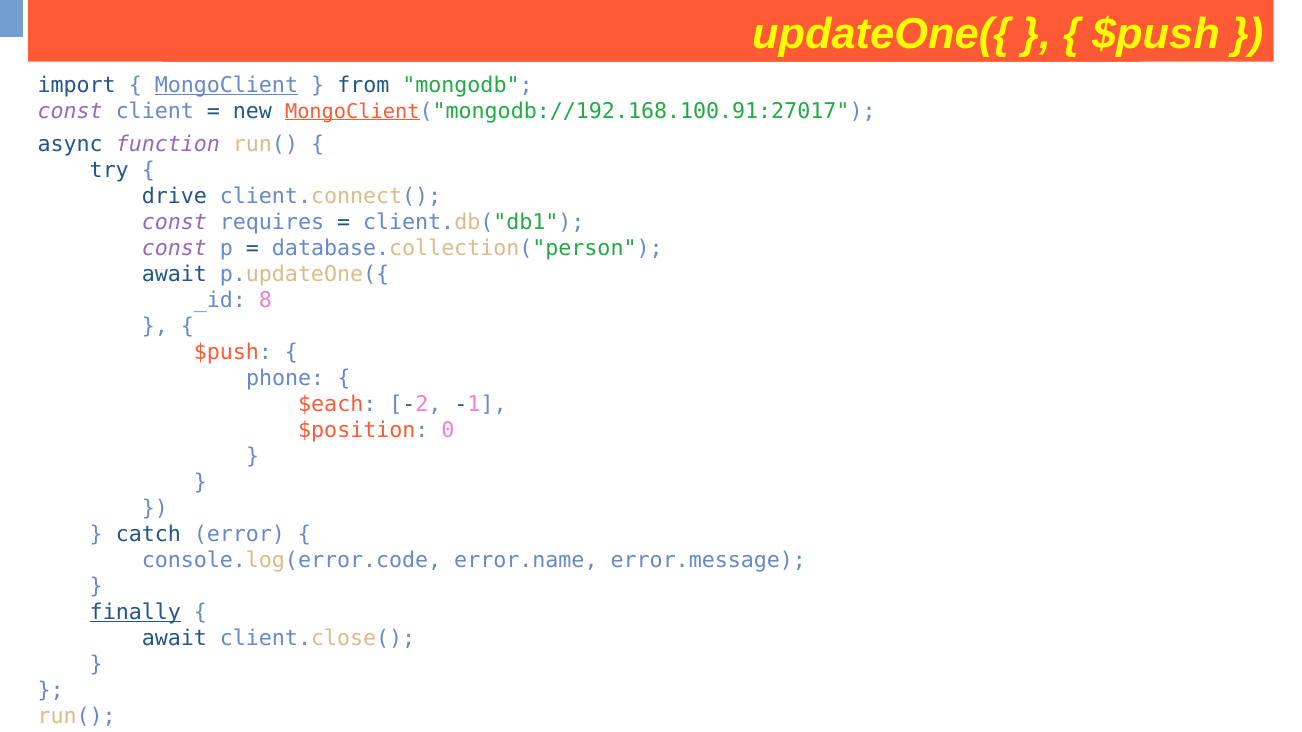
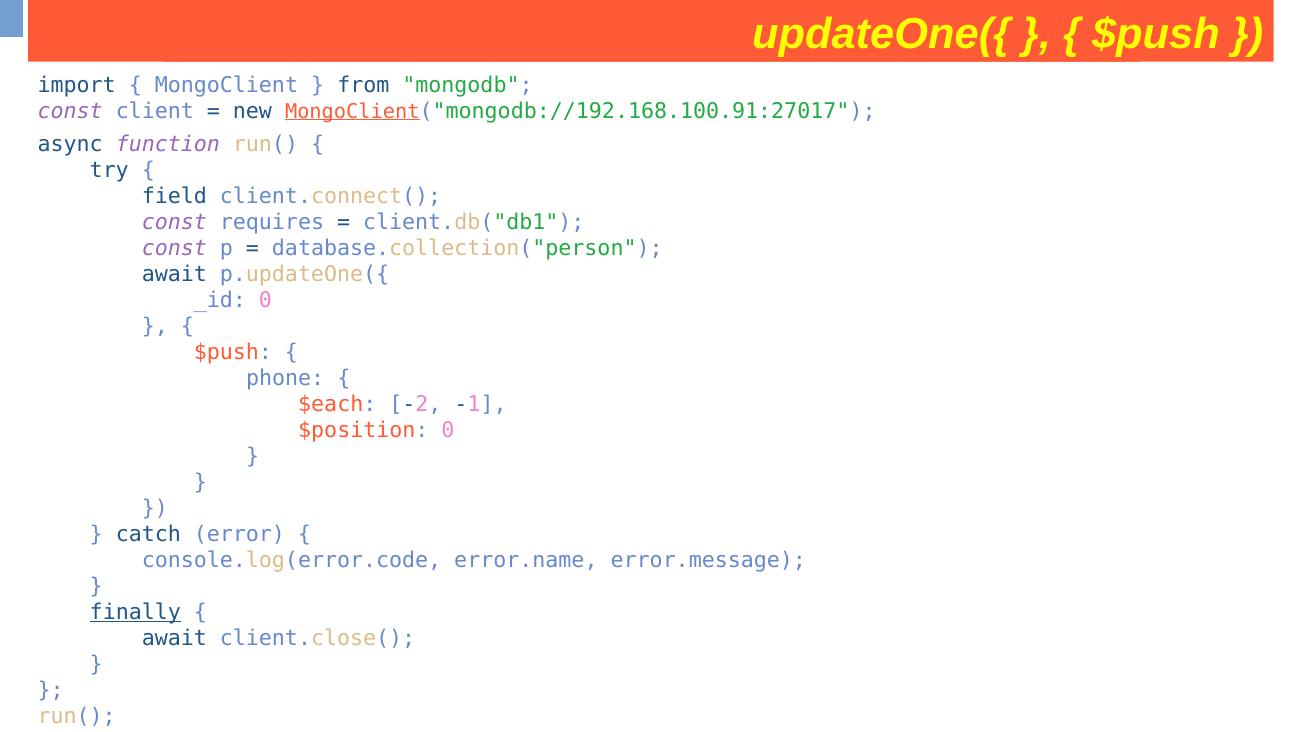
MongoClient underline: present -> none (226, 86)
drive: drive -> field (174, 196)
_id 8: 8 -> 0 (265, 300)
